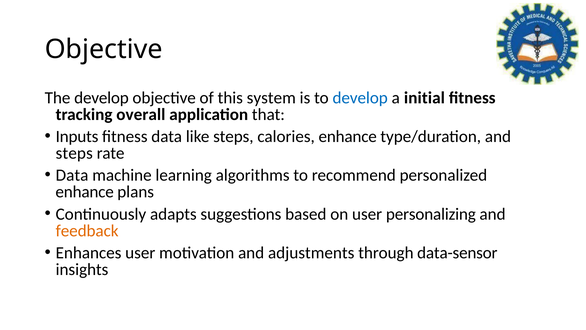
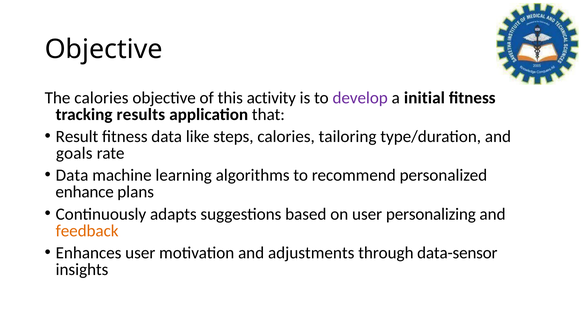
The develop: develop -> calories (101, 98)
system: system -> activity (271, 98)
develop colour: blue -> purple (360, 98)
overall: overall -> results (141, 114)
Inputs: Inputs -> Result (77, 136)
calories enhance: enhance -> tailoring (348, 136)
steps: steps -> goals (74, 153)
